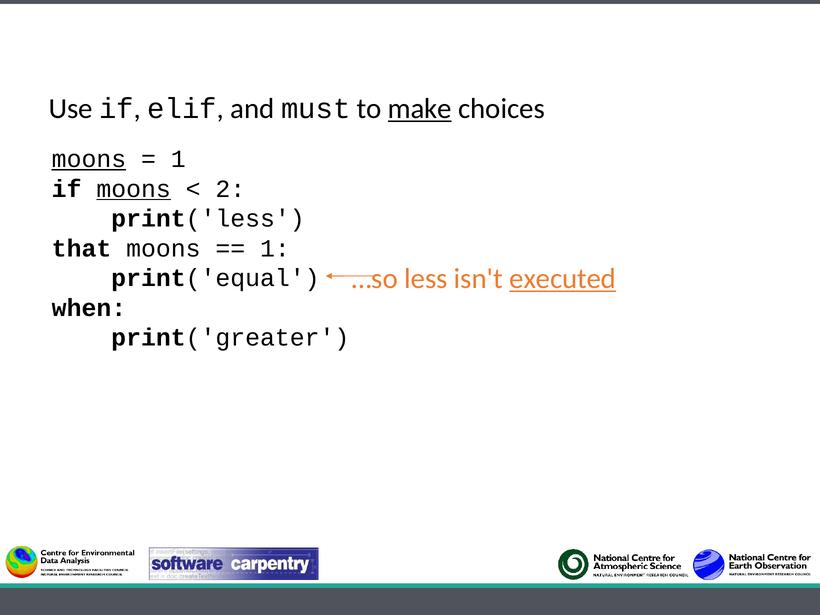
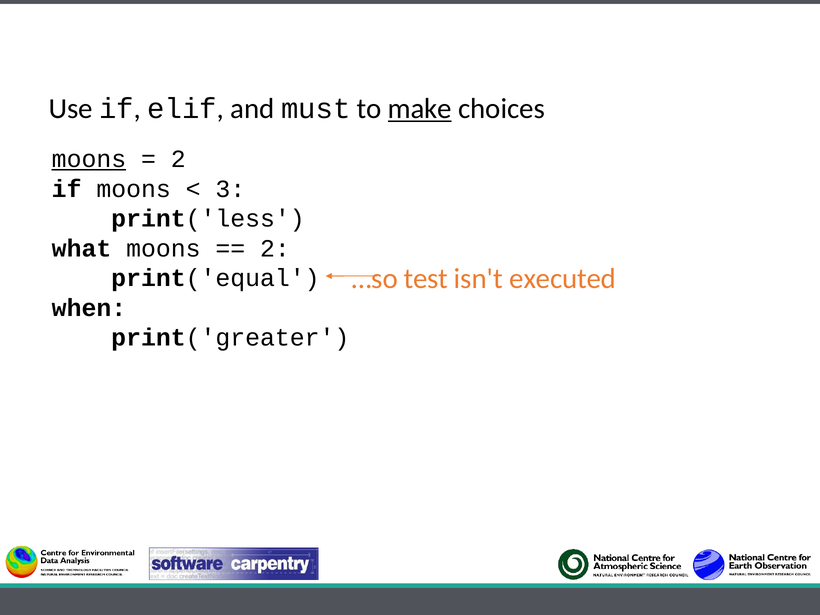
1: 1 -> 2 (178, 159)
moons underline: present -> none (134, 189)
2: 2 -> 3 (230, 189)
that: that -> what (82, 248)
1: 1 -> 2 (275, 248)
less: less -> test (426, 279)
executed underline: present -> none (563, 279)
